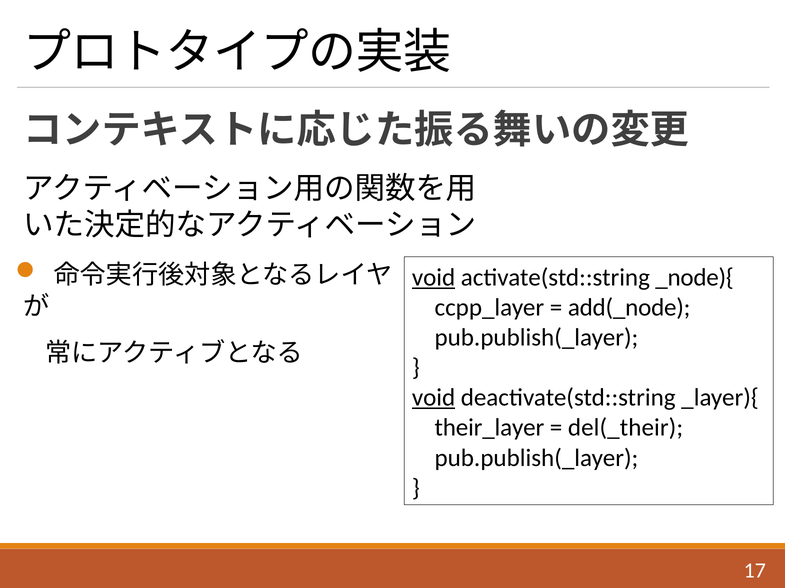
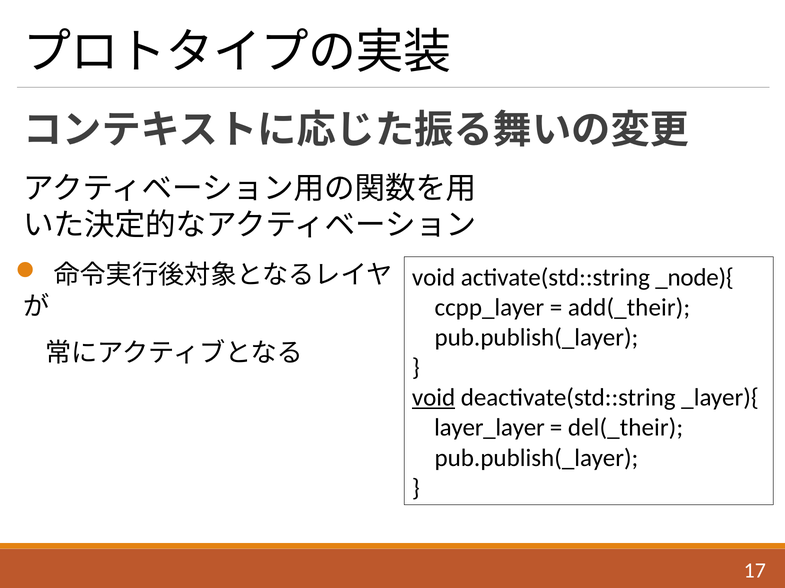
void underline: present -> none (434, 278)
add(_node: add(_node -> add(_their (629, 308)
their_layer: their_layer -> layer_layer (489, 428)
